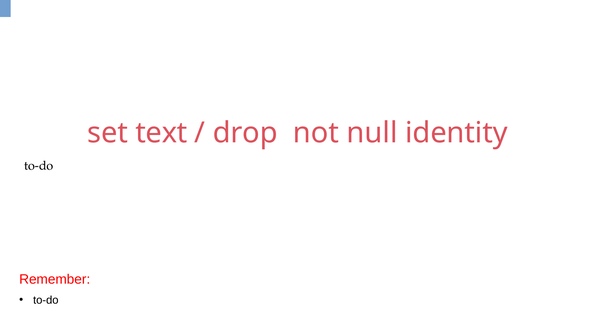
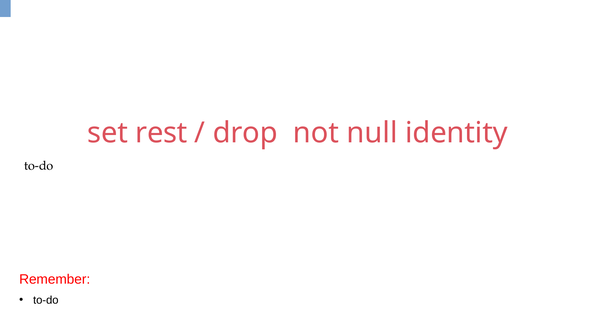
text: text -> rest (161, 133)
